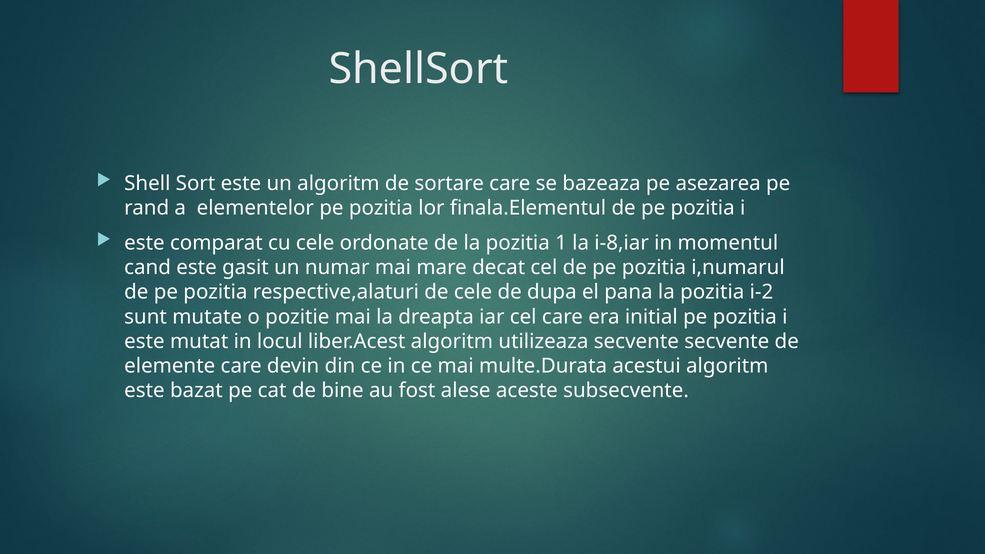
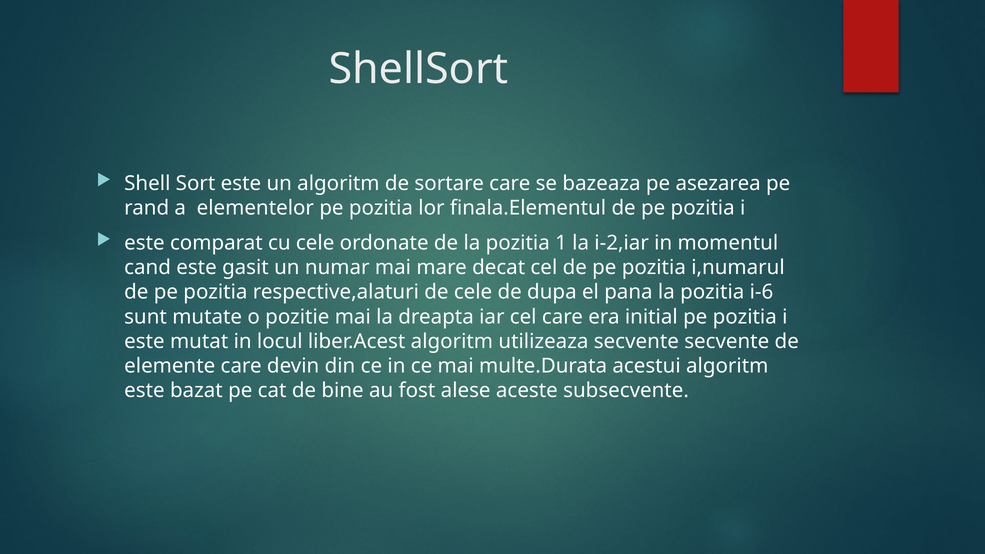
i-8,iar: i-8,iar -> i-2,iar (622, 243)
i-2: i-2 -> i-6 (762, 292)
